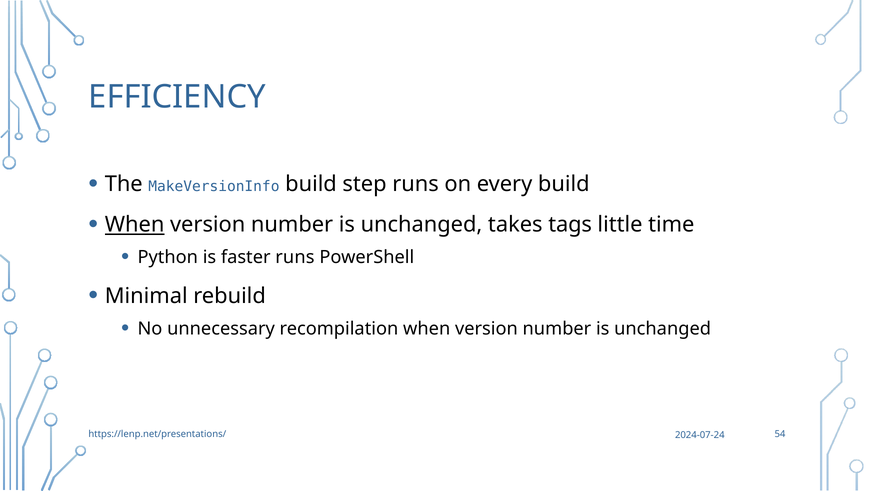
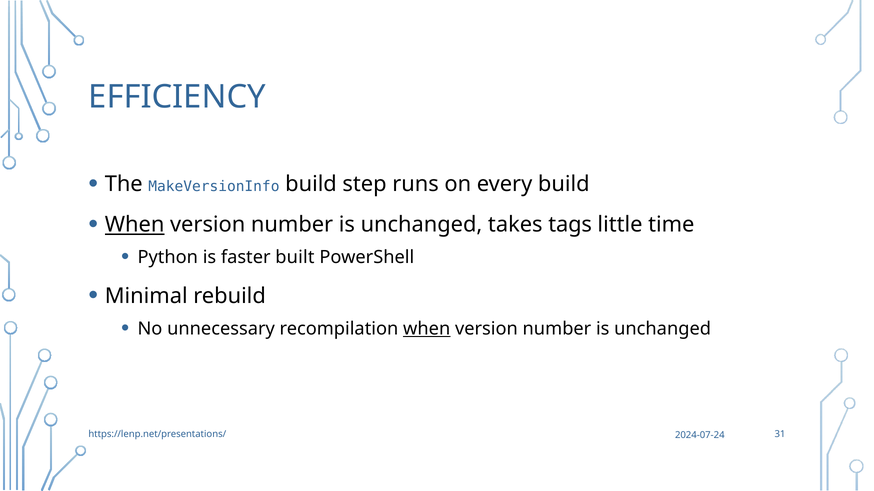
faster runs: runs -> built (295, 258)
when underline: none -> present (427, 329)
54: 54 -> 31 (780, 435)
